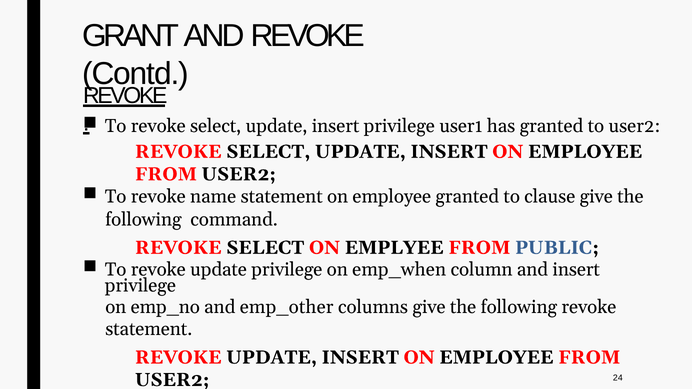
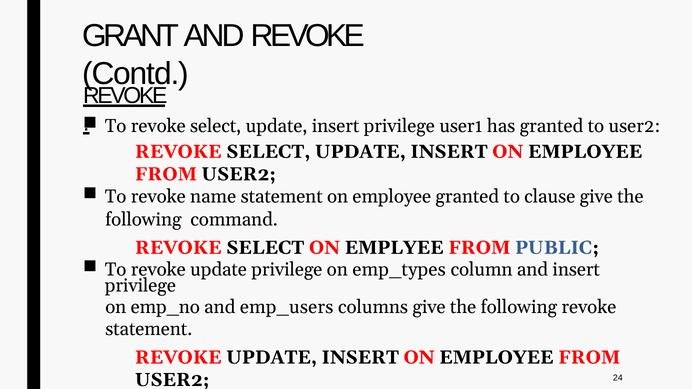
emp_when: emp_when -> emp_types (399, 270)
emp_other: emp_other -> emp_users (287, 307)
